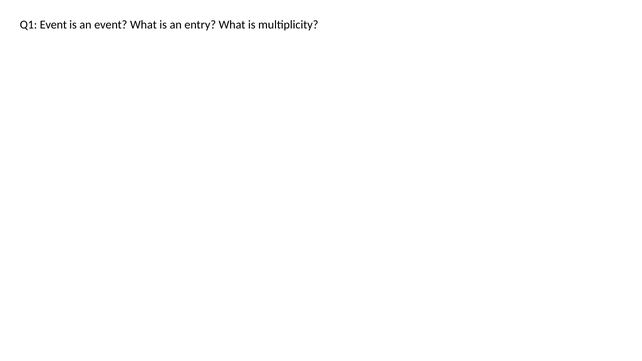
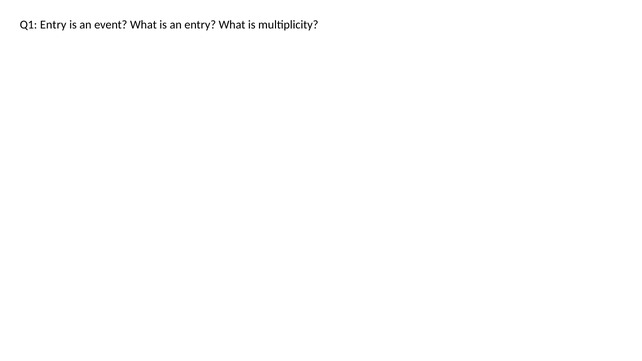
Q1 Event: Event -> Entry (53, 25)
